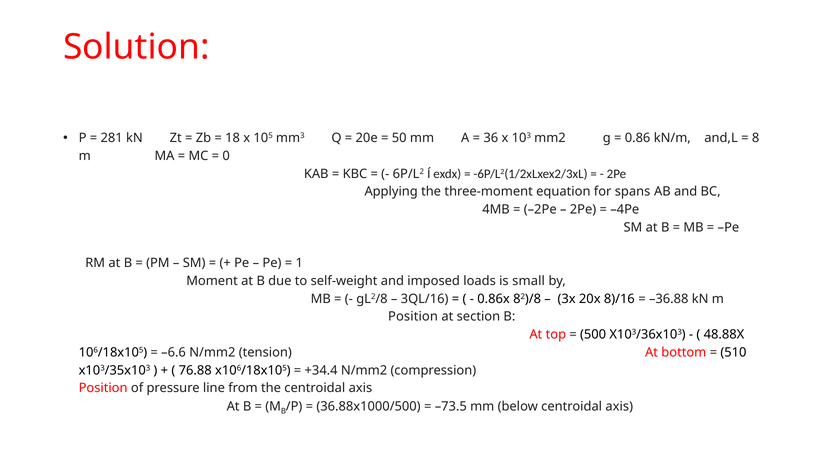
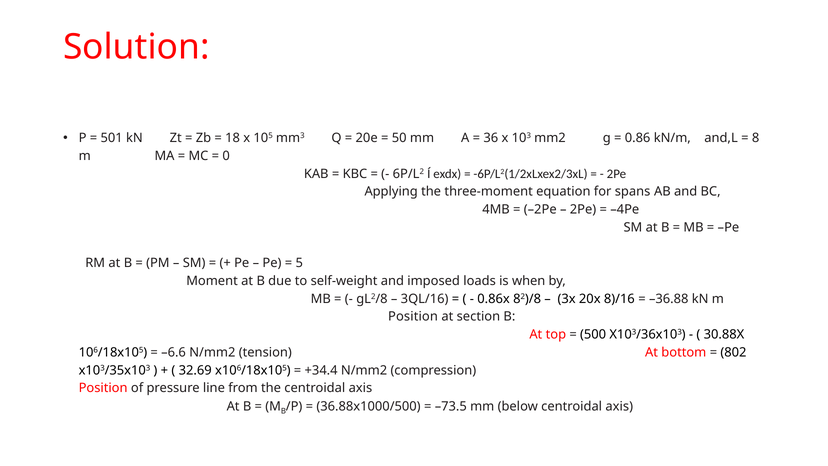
281: 281 -> 501 (112, 138)
1: 1 -> 5 (299, 263)
small: small -> when (529, 281)
48.88X: 48.88X -> 30.88X (724, 334)
510: 510 -> 802 (733, 352)
76.88: 76.88 -> 32.69 (195, 370)
